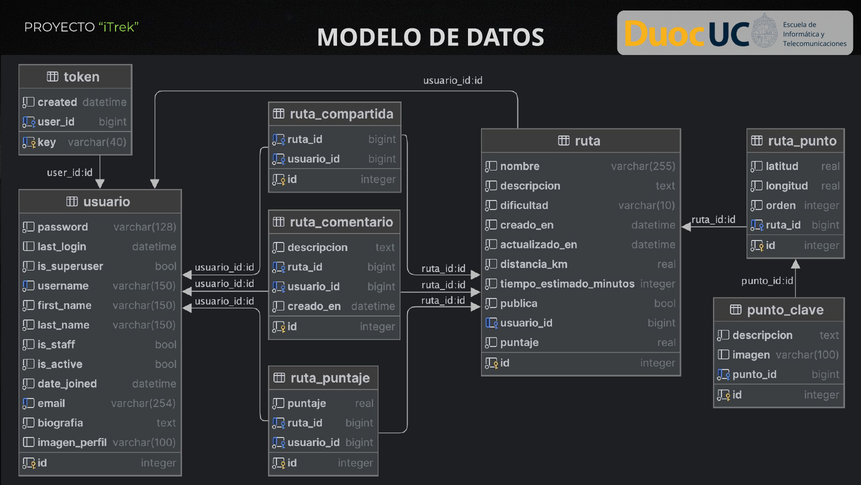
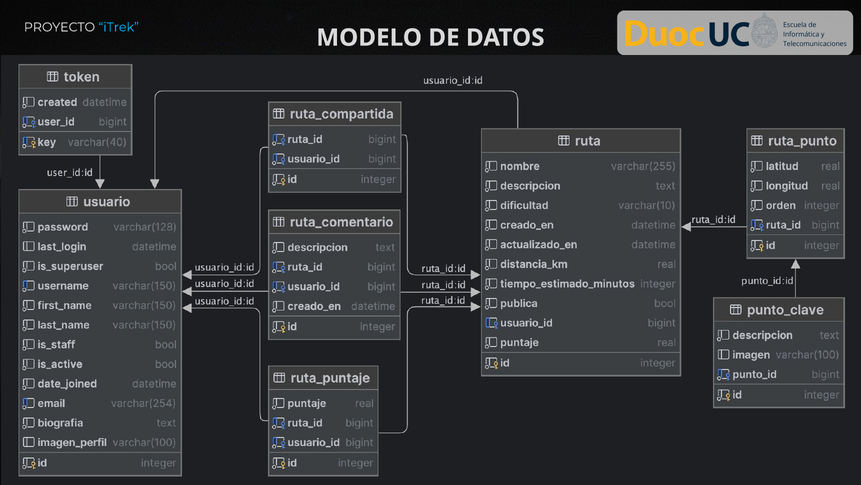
iTrek colour: light green -> light blue (119, 27)
